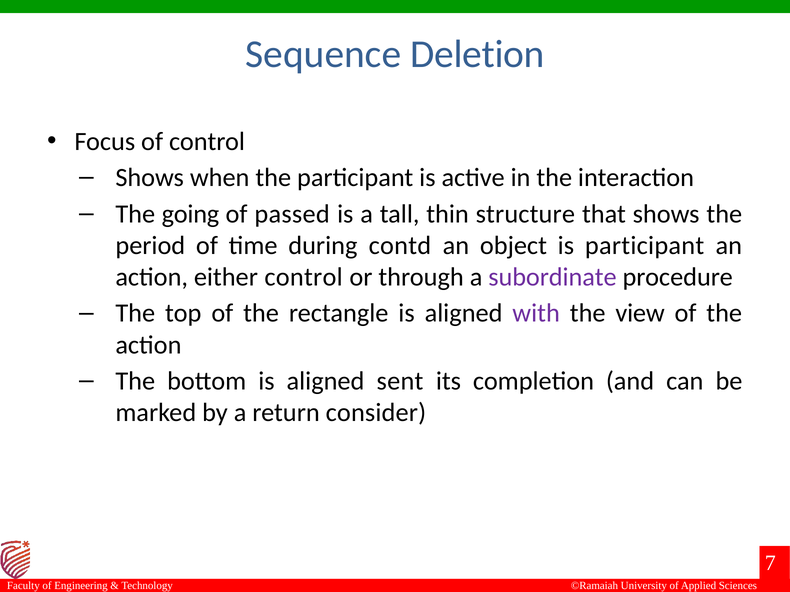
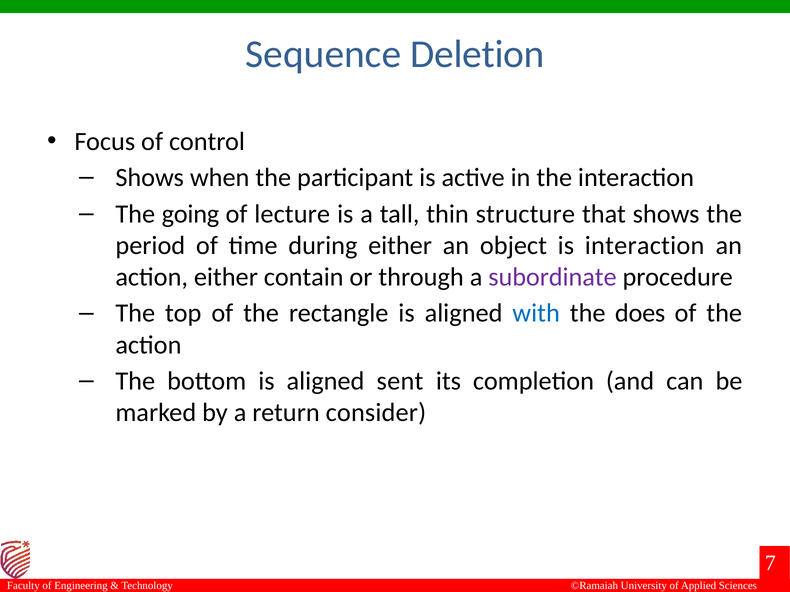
passed: passed -> lecture (292, 214)
during contd: contd -> either (400, 246)
is participant: participant -> interaction (645, 246)
either control: control -> contain (304, 277)
with colour: purple -> blue (536, 314)
view: view -> does (640, 314)
